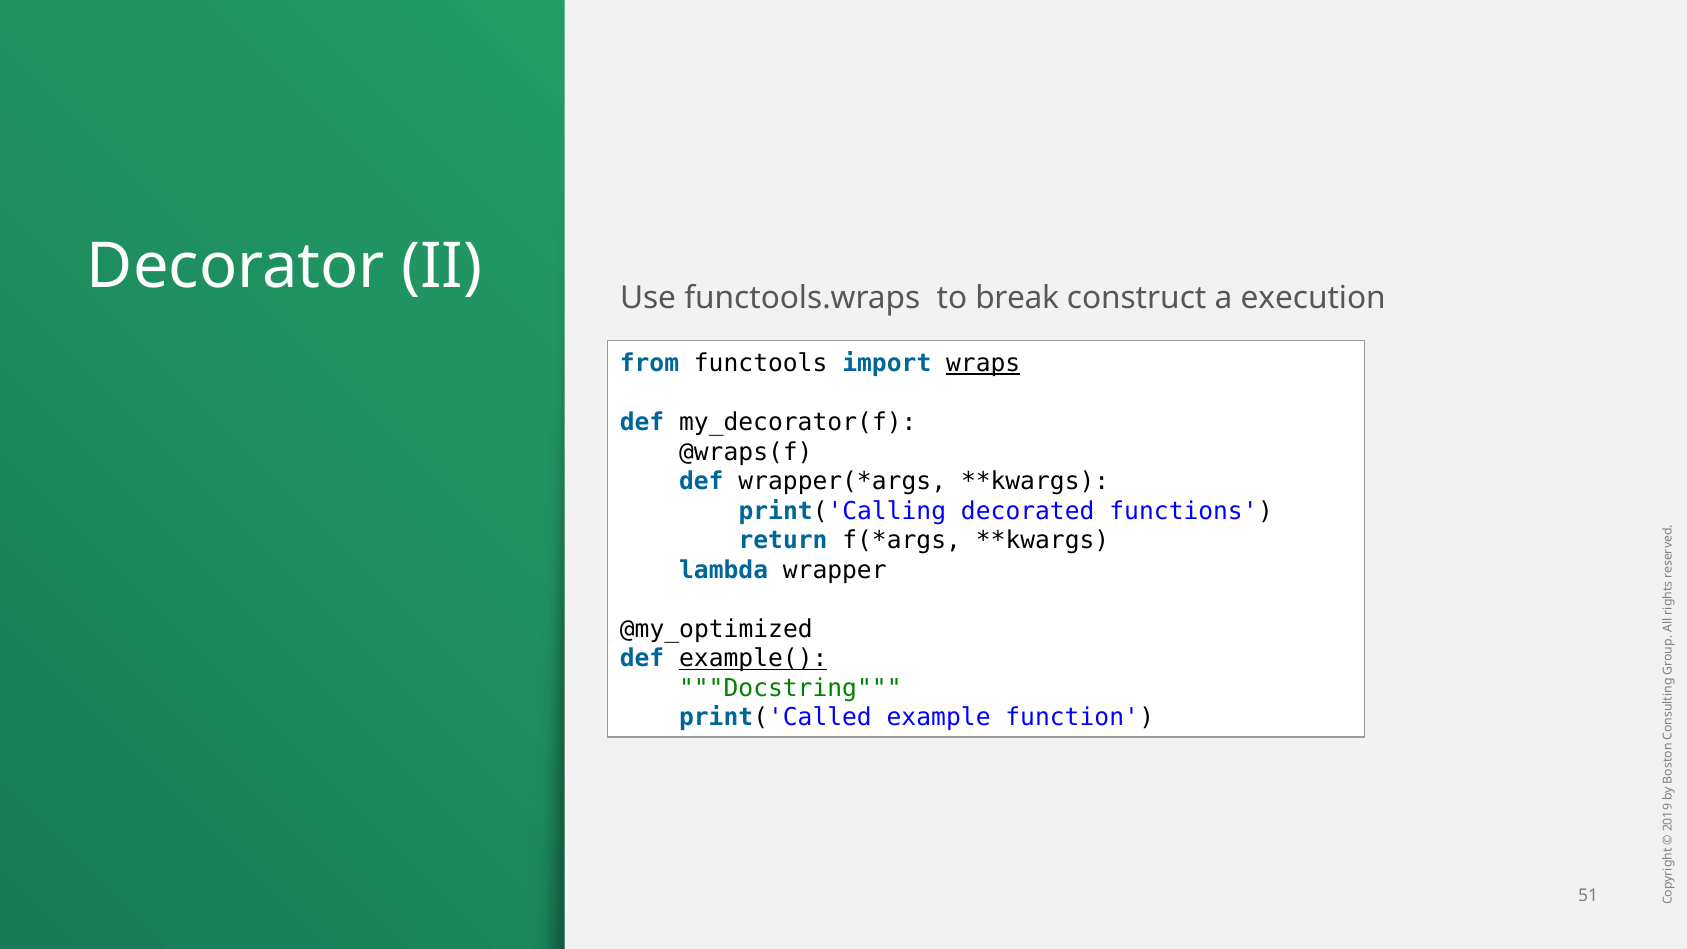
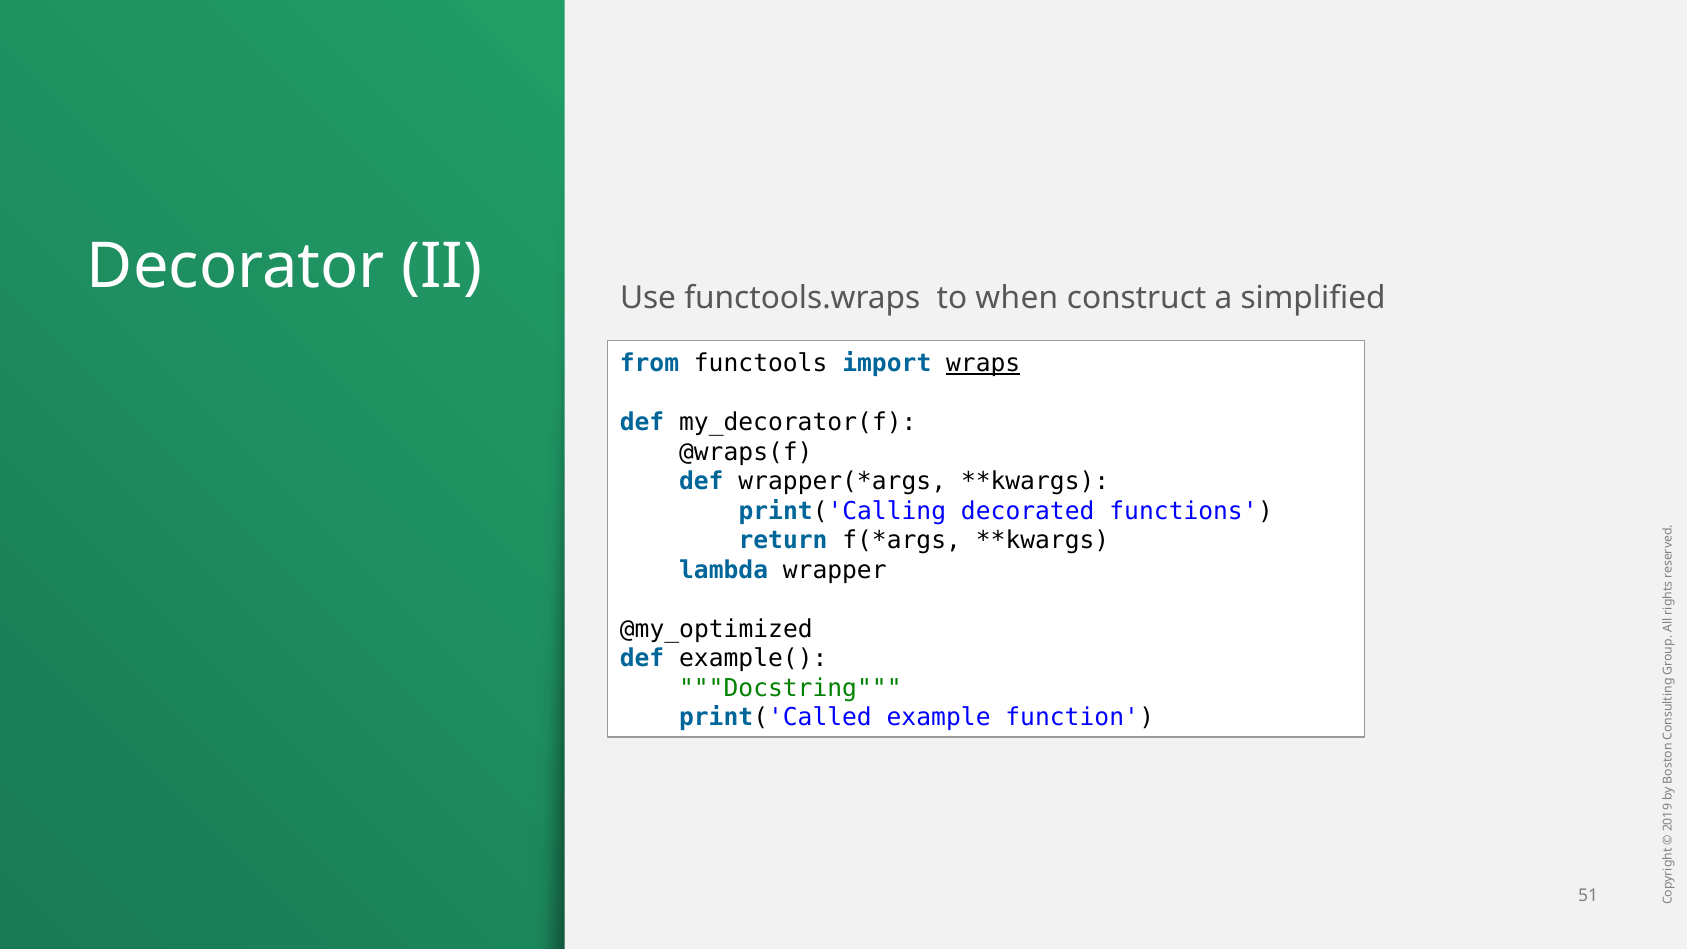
break: break -> when (1017, 298)
execution: execution -> simplified (1313, 298)
example( underline: present -> none (753, 659)
